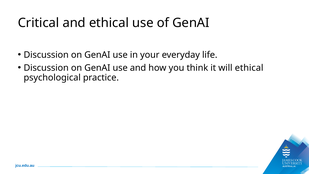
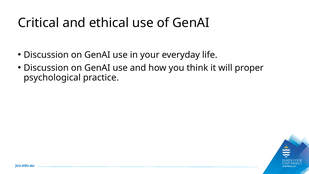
will ethical: ethical -> proper (249, 68)
